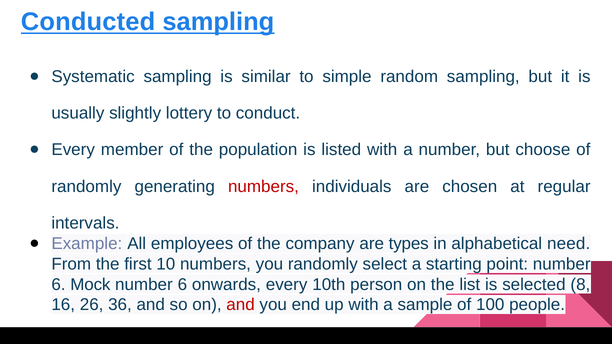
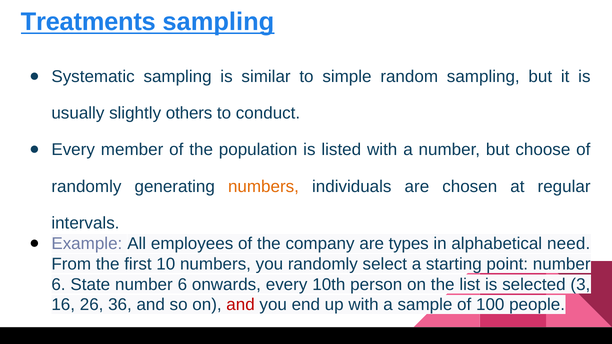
Conducted: Conducted -> Treatments (88, 22)
lottery: lottery -> others (189, 113)
numbers colour: red -> orange (263, 187)
Mock: Mock -> State (90, 285)
8: 8 -> 3 (580, 285)
